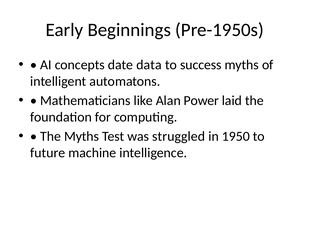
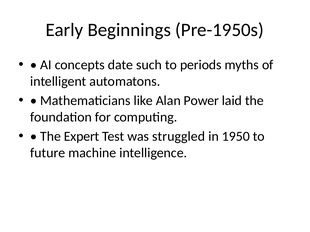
data: data -> such (149, 65)
success: success -> periods (201, 65)
The Myths: Myths -> Expert (82, 137)
